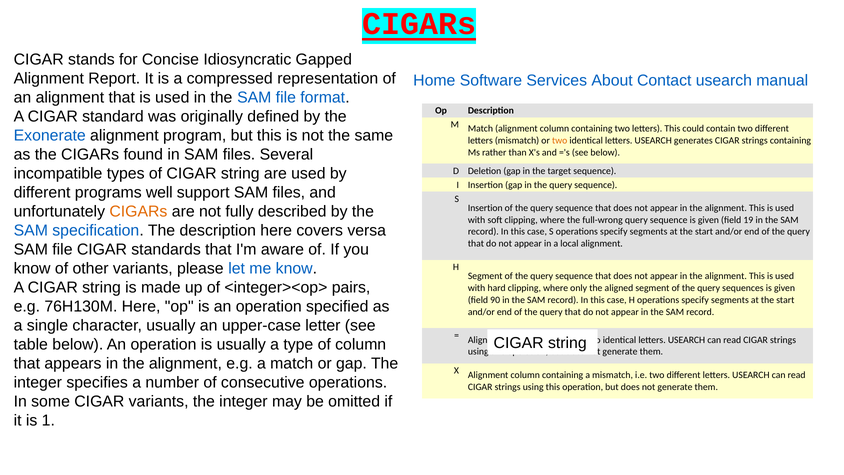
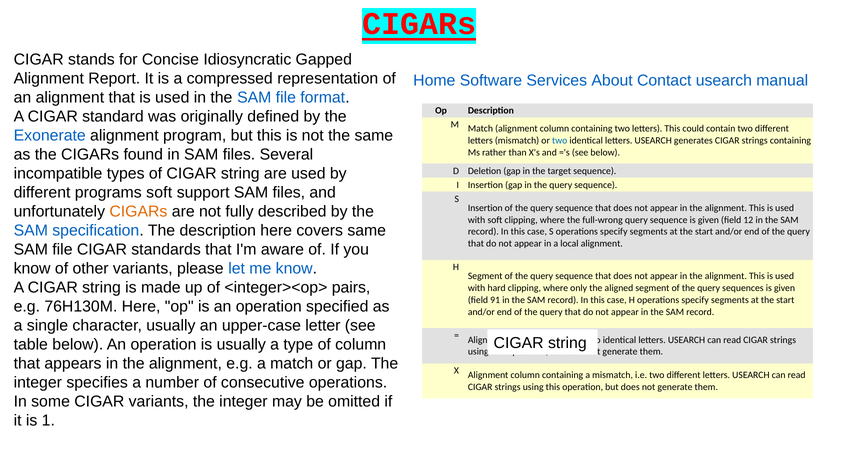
two colour: orange -> blue (560, 141)
programs well: well -> soft (159, 193)
19: 19 -> 12 (748, 220)
covers versa: versa -> same (367, 231)
90: 90 -> 91 (495, 300)
